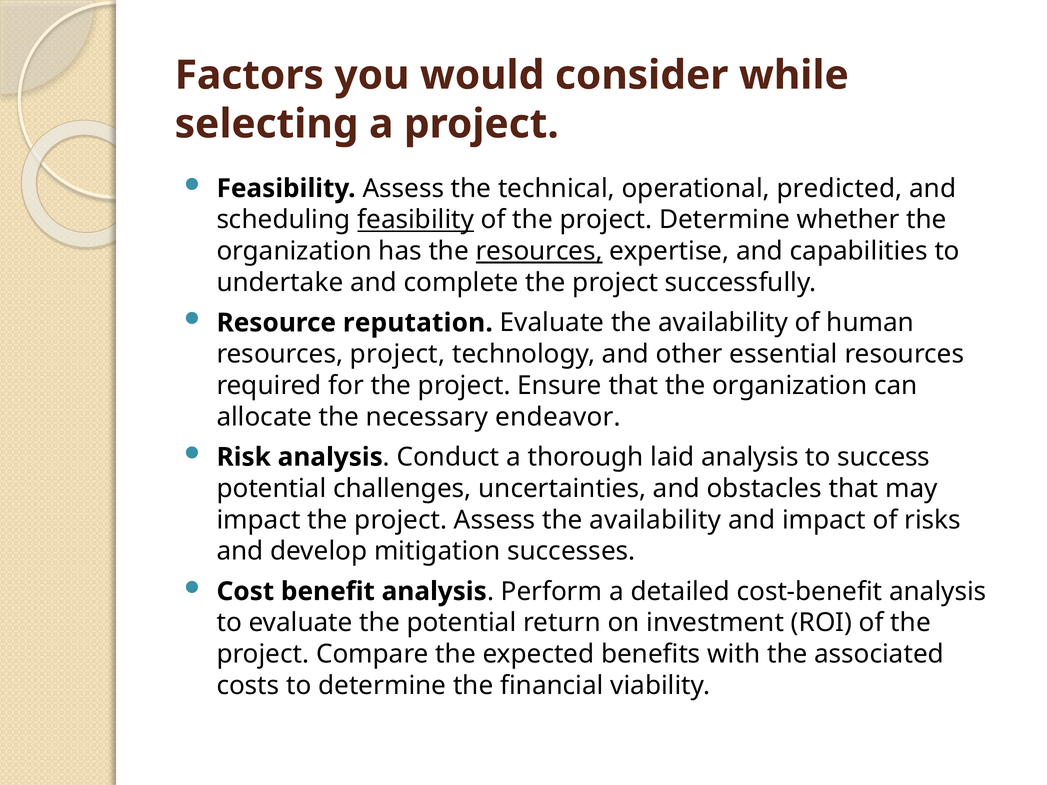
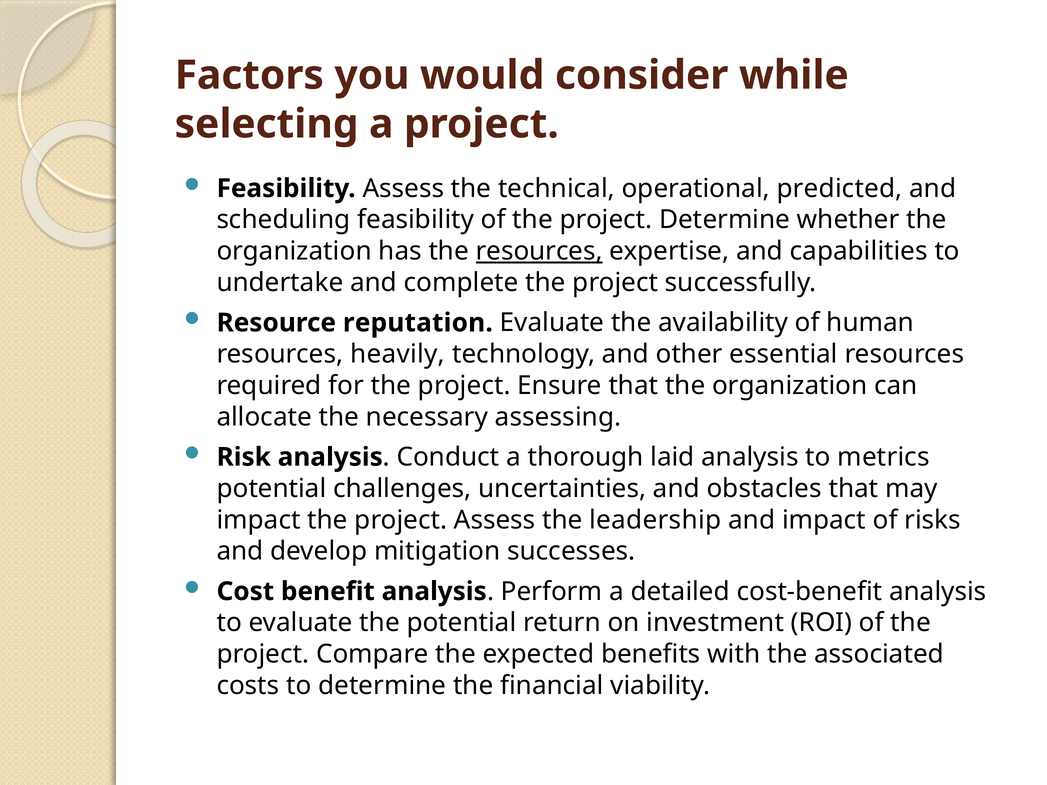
feasibility underline: present -> none (416, 220)
resources project: project -> heavily (398, 354)
endeavor: endeavor -> assessing (558, 417)
success: success -> metrics (884, 457)
Assess the availability: availability -> leadership (655, 520)
